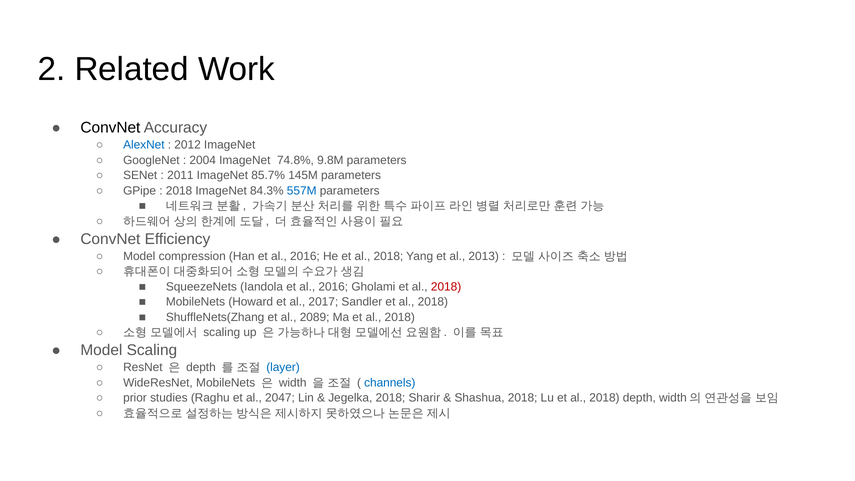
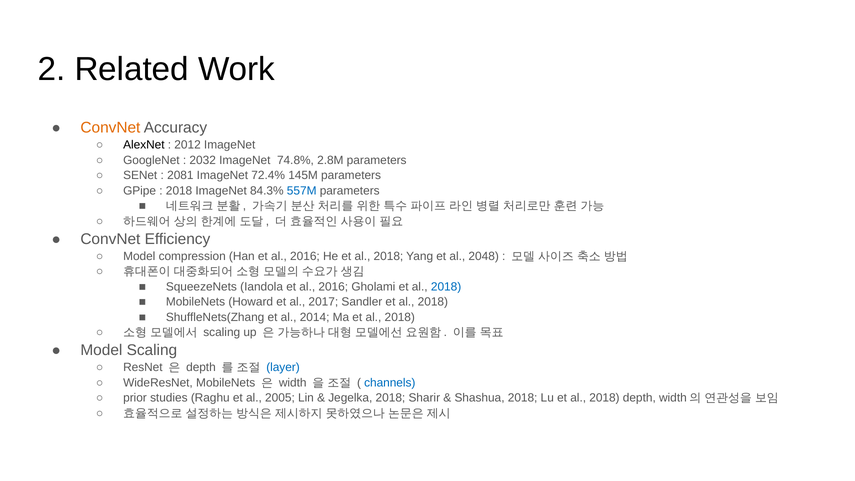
ConvNet colour: black -> orange (110, 128)
AlexNet colour: blue -> black (144, 145)
2004: 2004 -> 2032 (203, 160)
9.8M: 9.8M -> 2.8M (330, 160)
2011: 2011 -> 2081 (180, 175)
85.7%: 85.7% -> 72.4% (268, 175)
2013: 2013 -> 2048 (484, 256)
2018 colour: red -> blue (446, 287)
2089: 2089 -> 2014 (315, 317)
2047: 2047 -> 2005 (280, 398)
